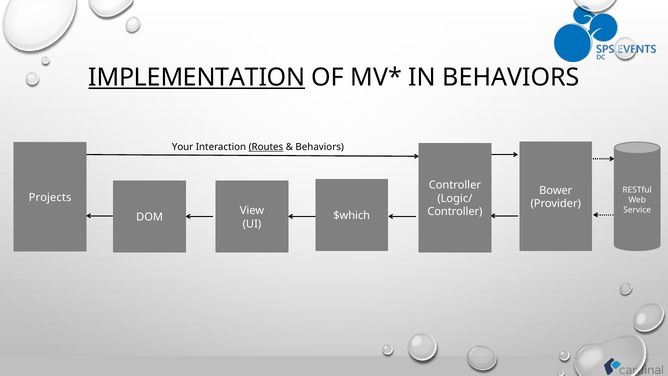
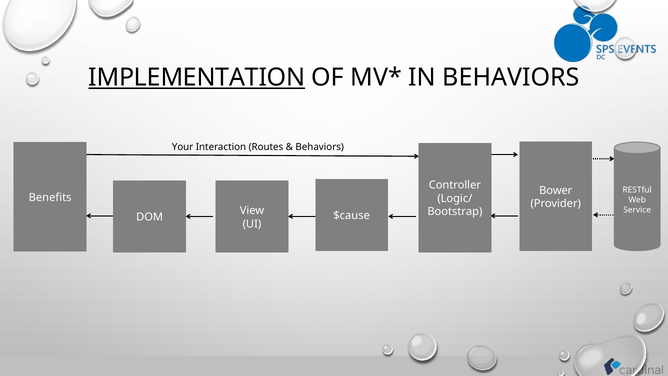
Routes underline: present -> none (266, 147)
Projects: Projects -> Benefits (50, 197)
Controller: Controller -> Bootstrap (455, 212)
$which: $which -> $cause (352, 215)
